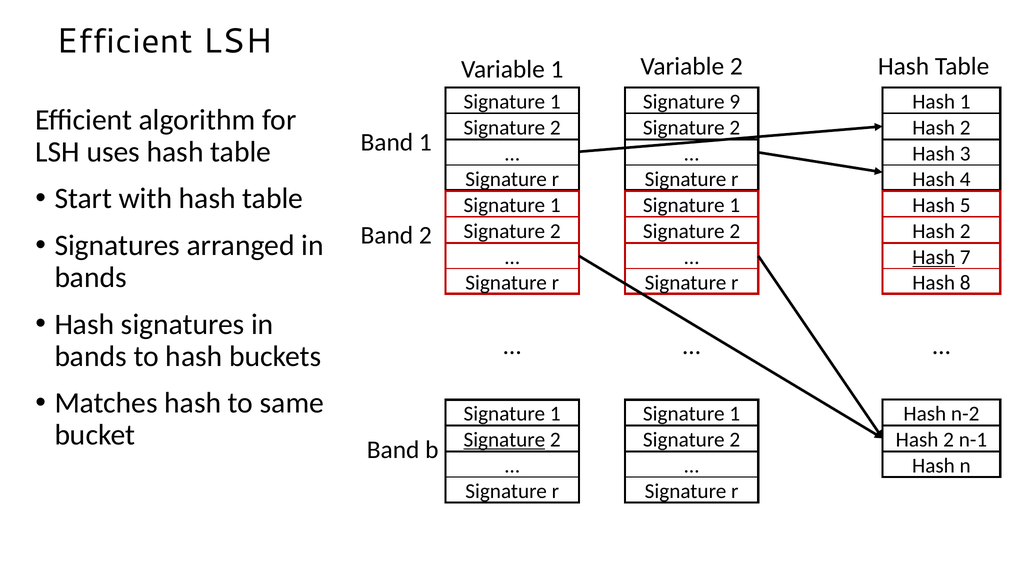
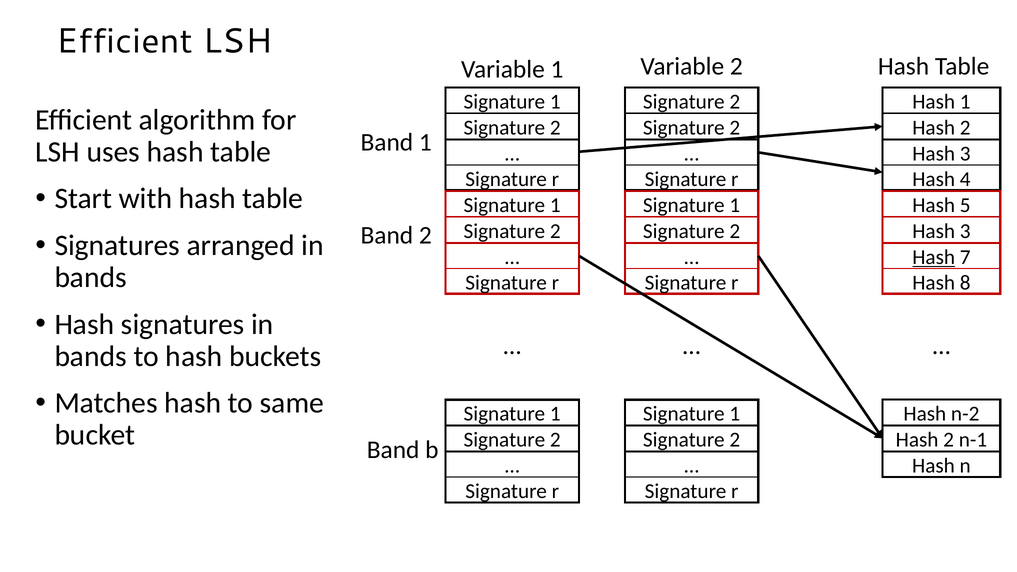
9: 9 -> 2 (735, 102)
2: 2 -> 3 (965, 231)
Signature underline: present -> none (504, 440)
